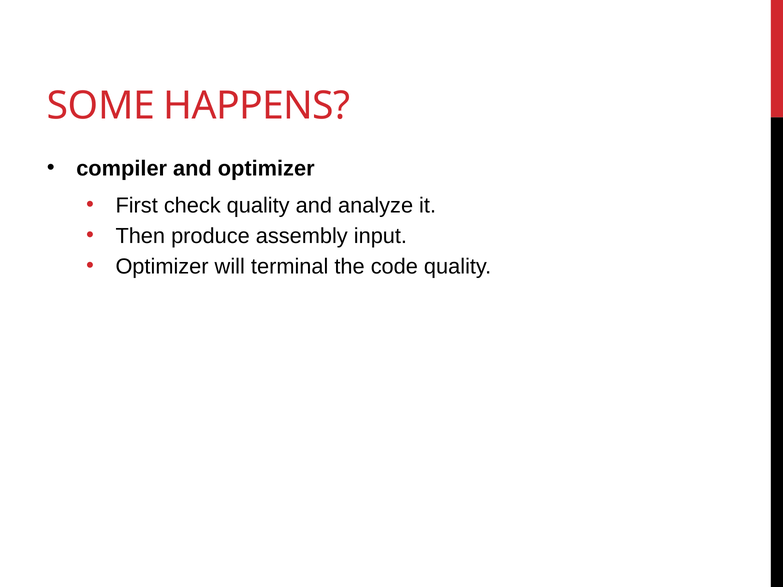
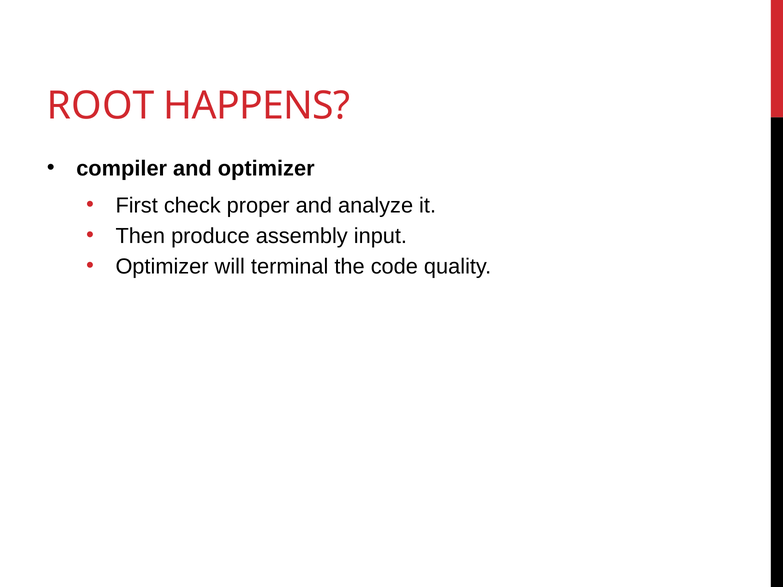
SOME: SOME -> ROOT (101, 106)
check quality: quality -> proper (258, 206)
